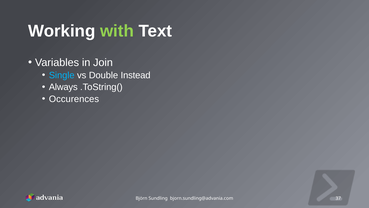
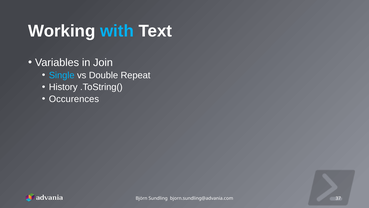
with colour: light green -> light blue (117, 31)
Instead: Instead -> Repeat (136, 75)
Always: Always -> History (63, 87)
